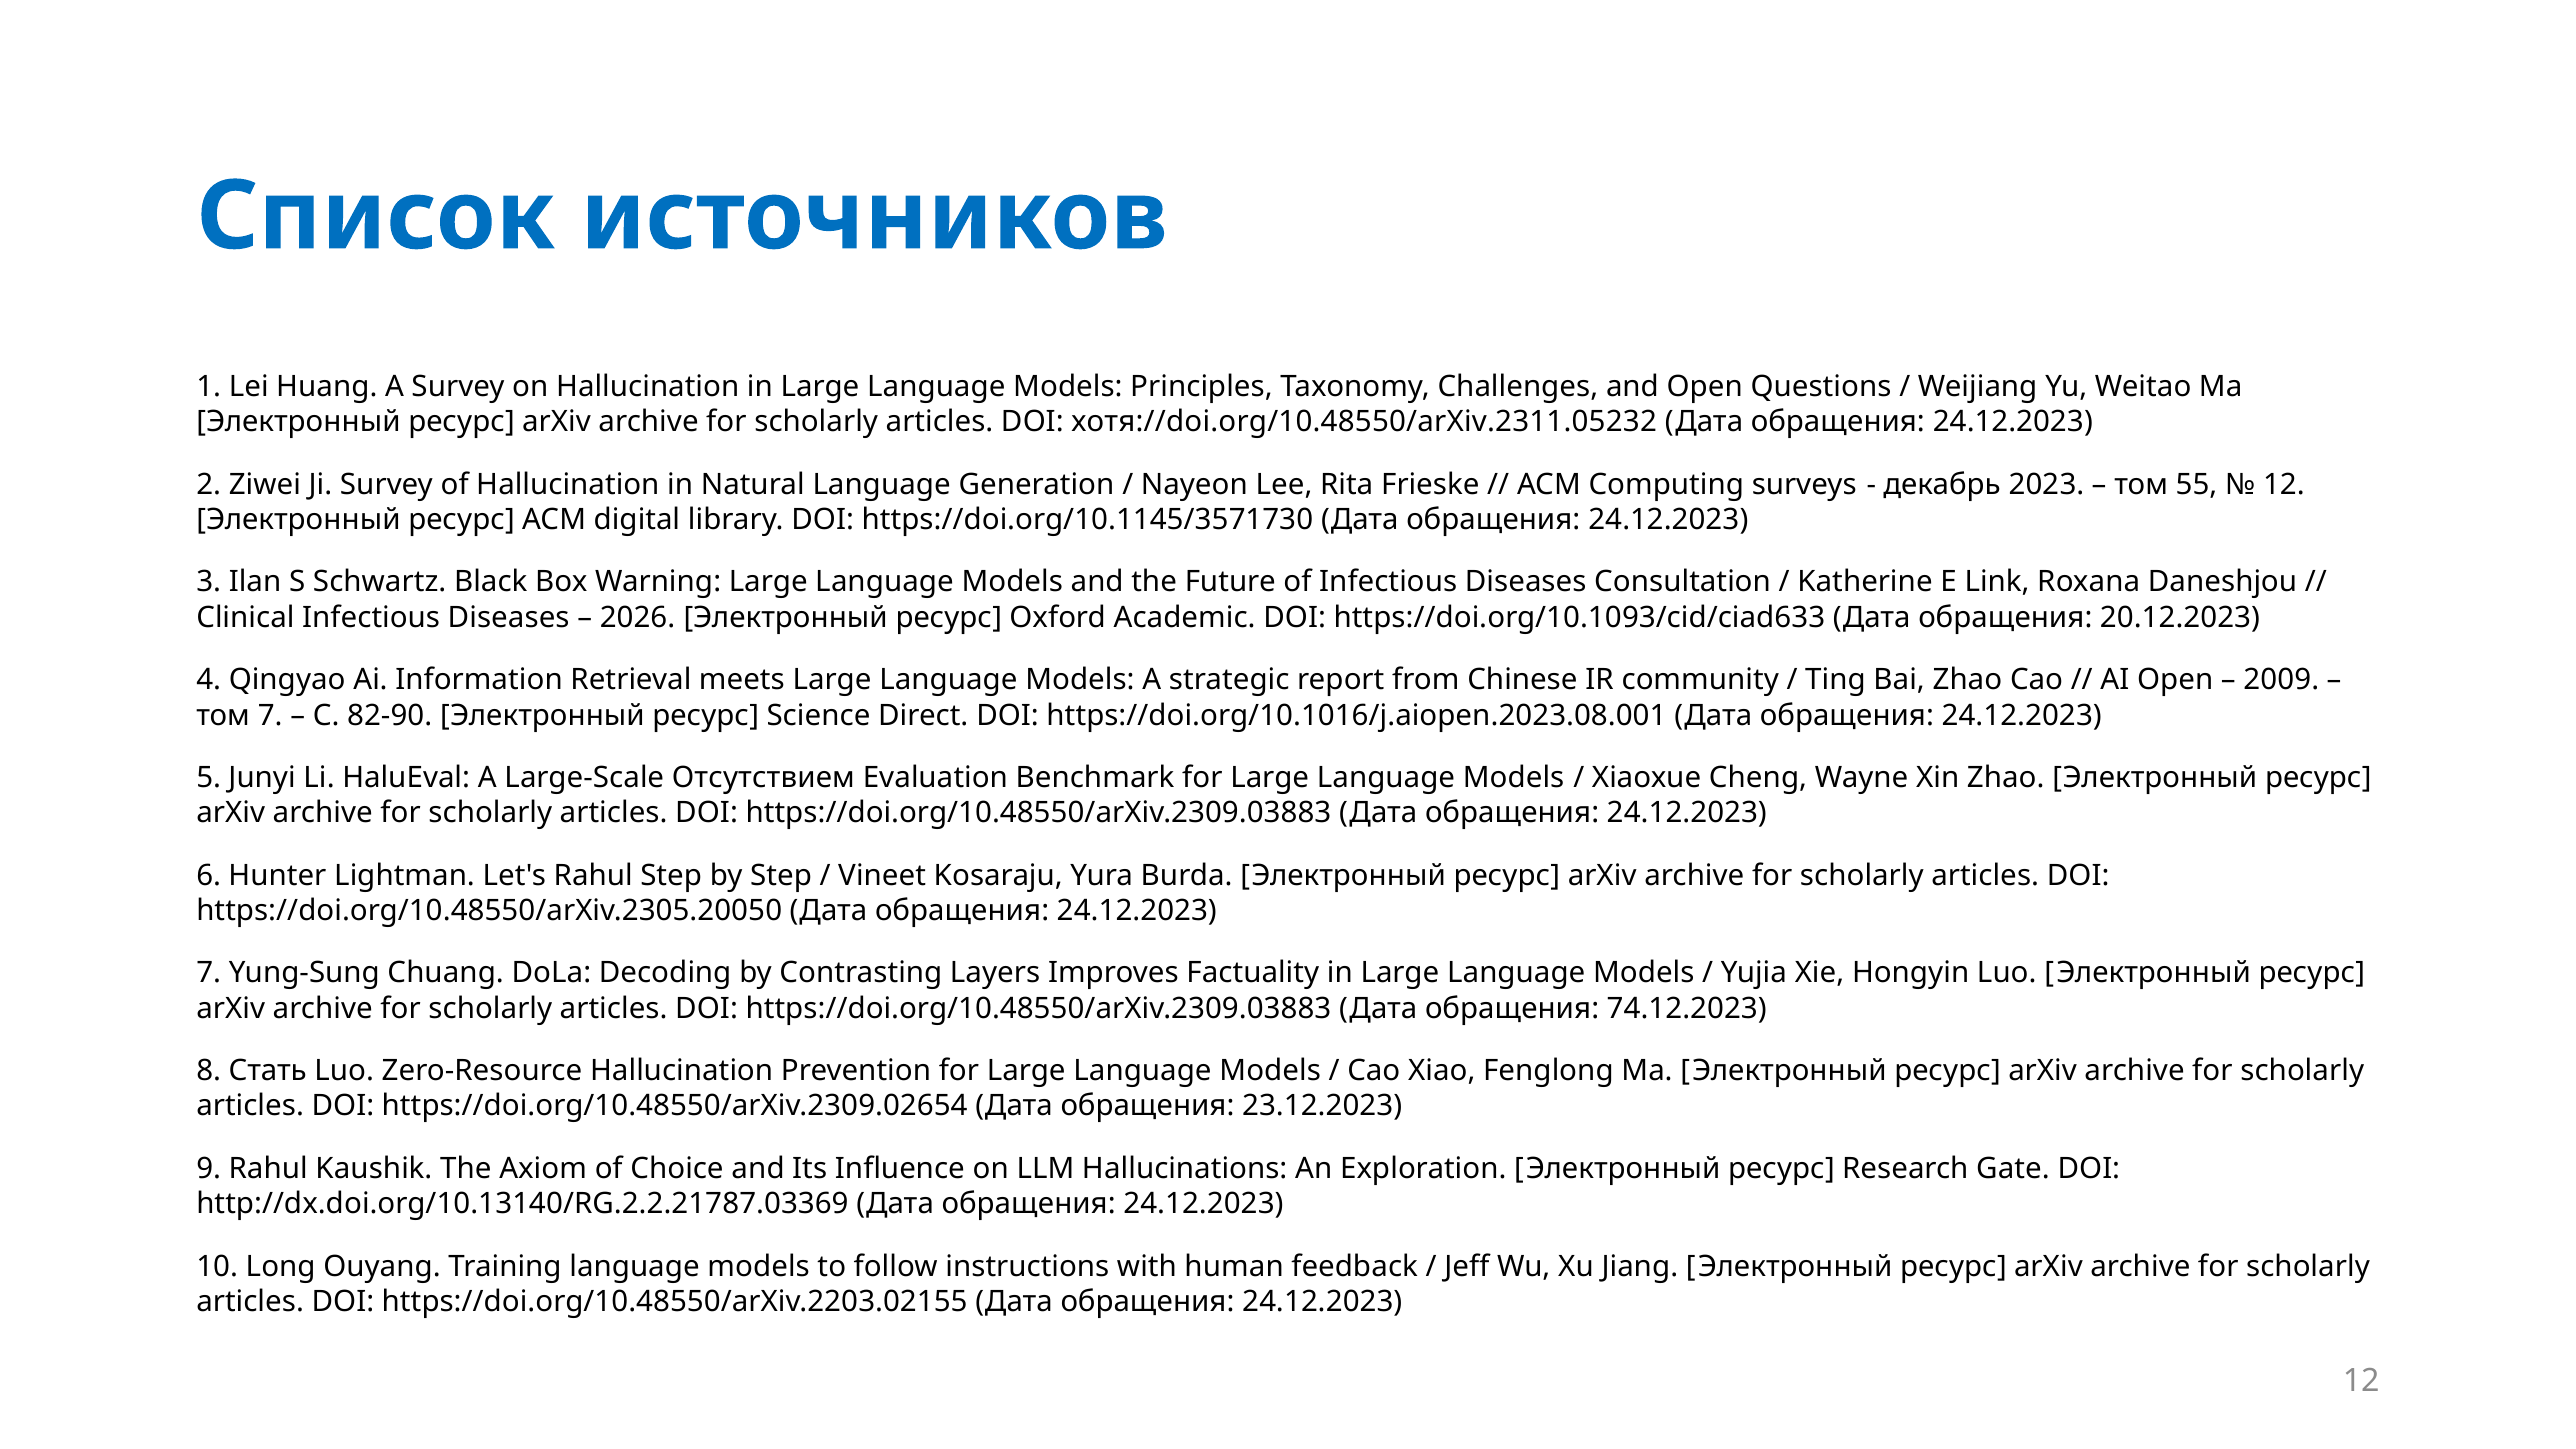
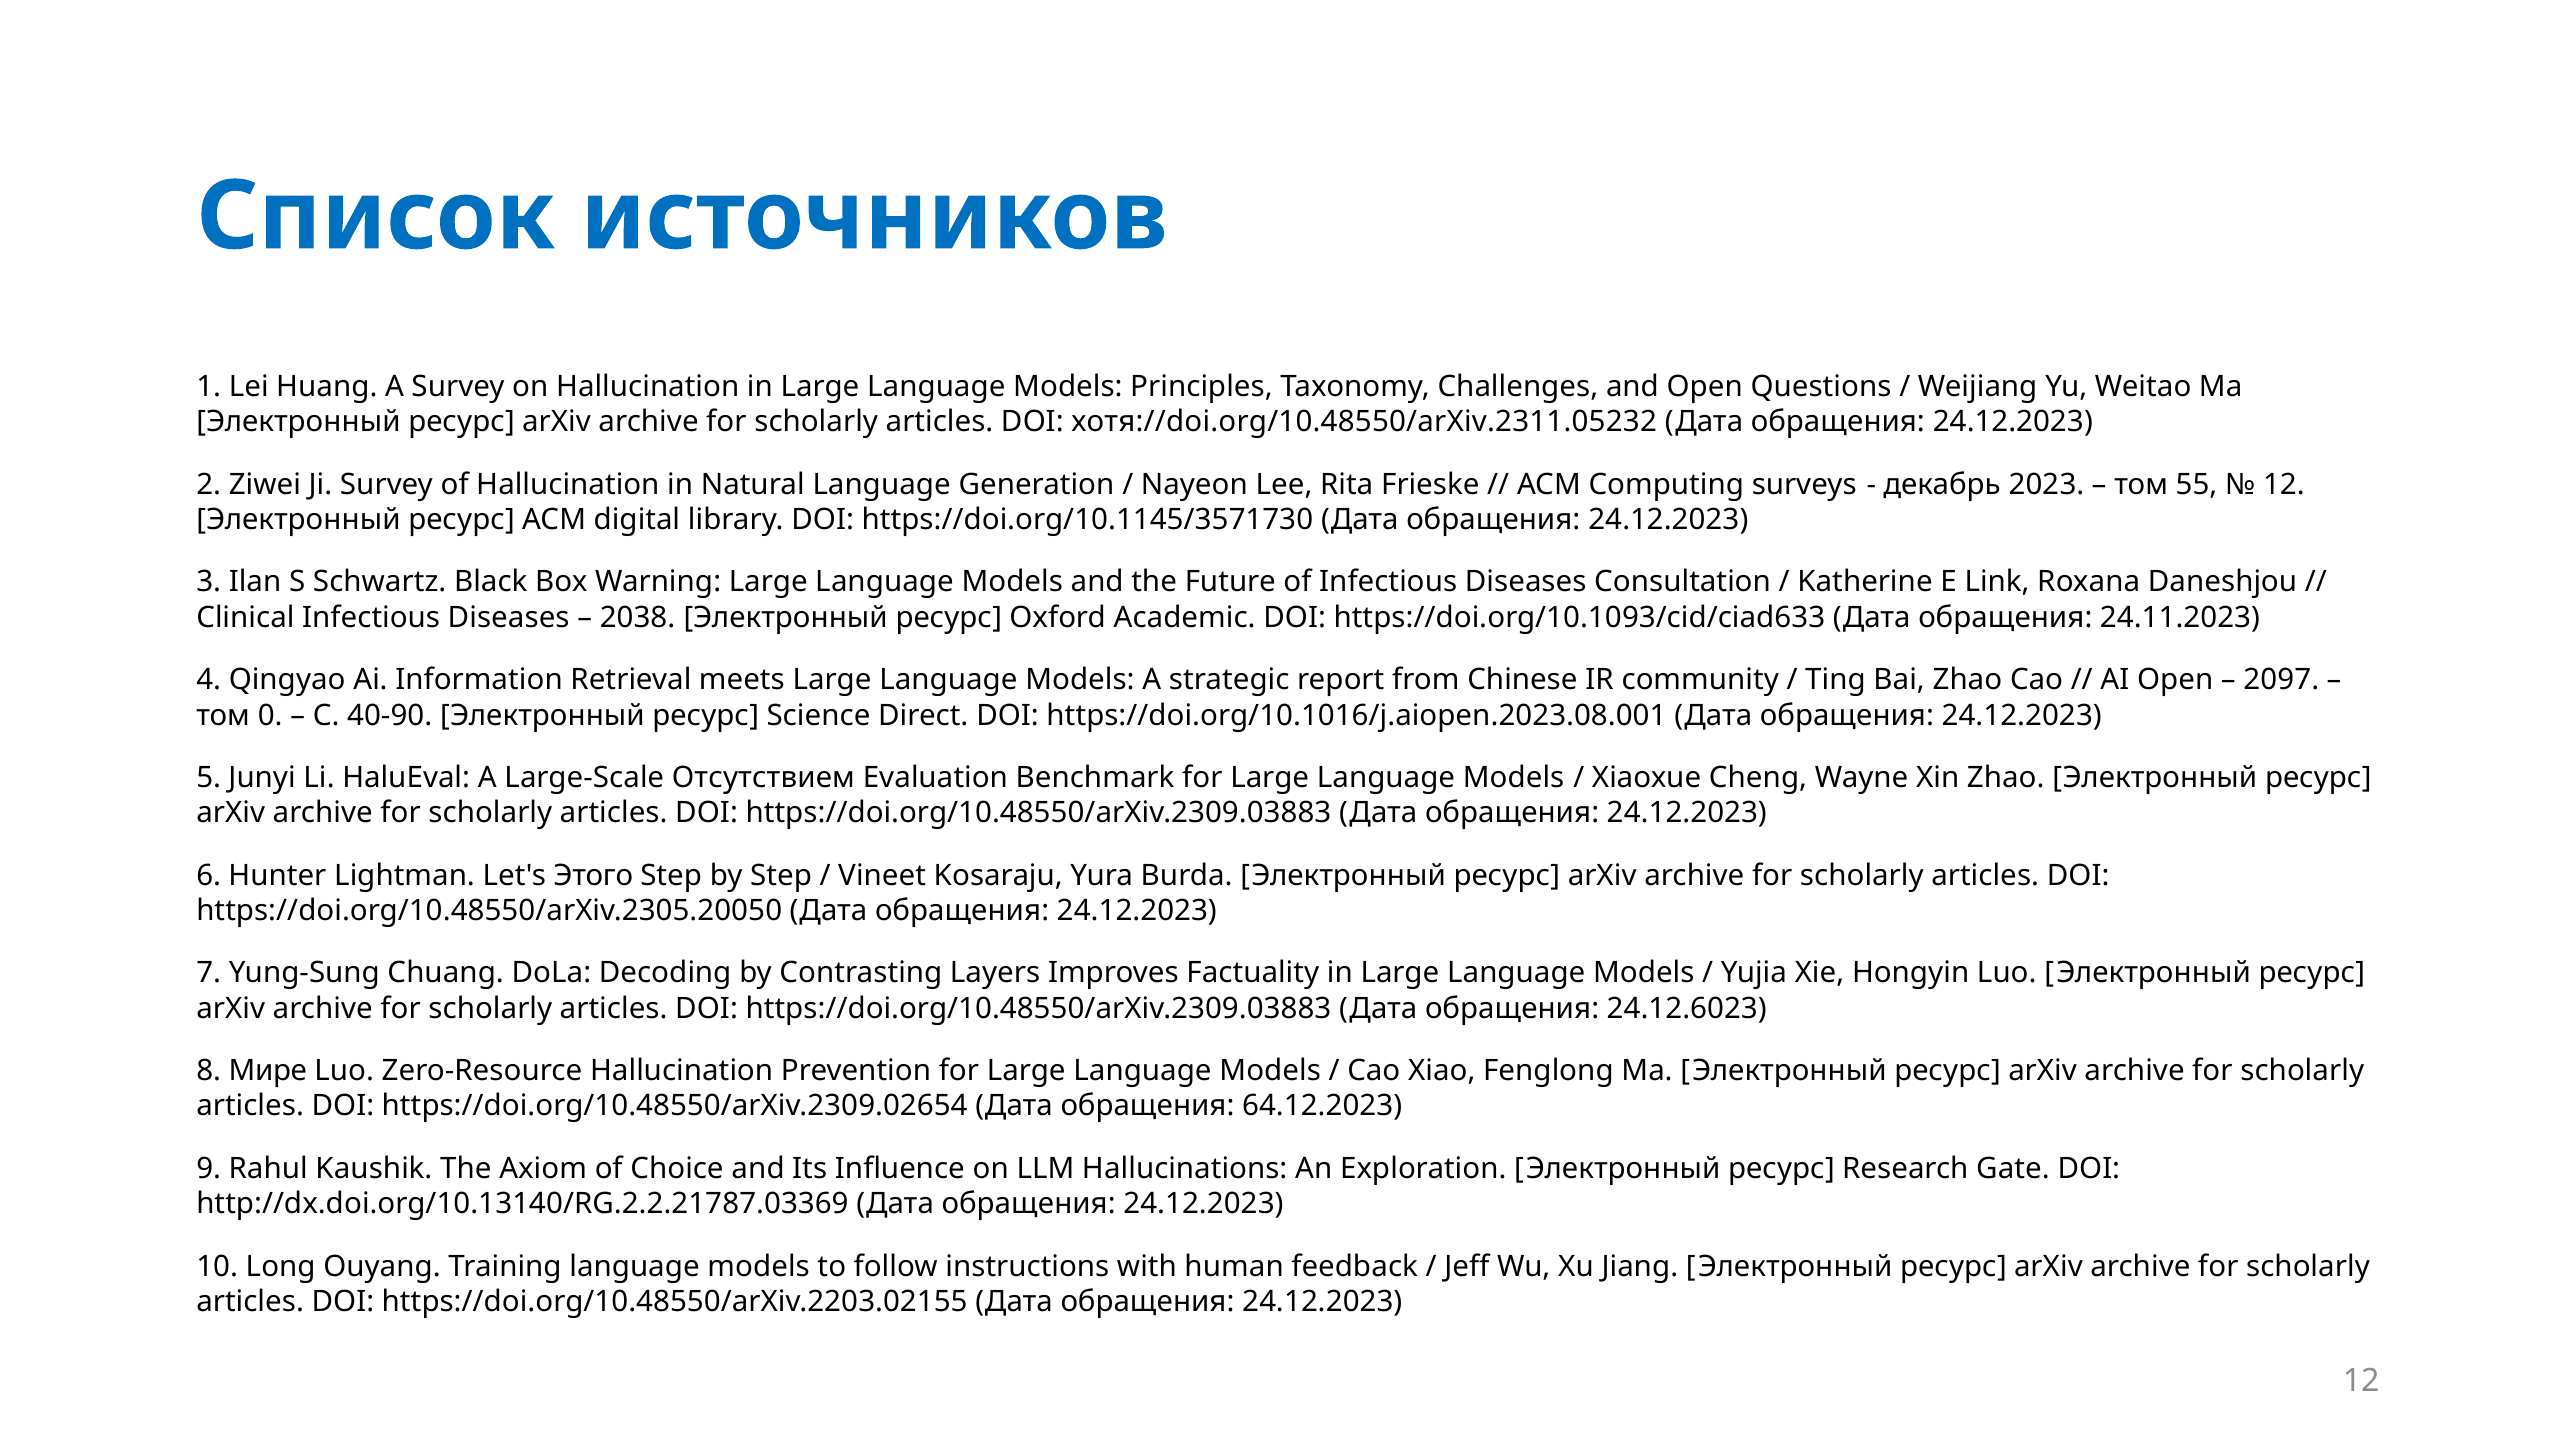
2026: 2026 -> 2038 (638, 618)
20.12.2023: 20.12.2023 -> 24.11.2023 (2180, 618)
2009: 2009 -> 2097 (2281, 680)
том 7: 7 -> 0 (270, 715)
82-90: 82-90 -> 40-90 (390, 715)
Let's Rahul: Rahul -> Этого (593, 875)
74.12.2023: 74.12.2023 -> 24.12.6023 (1687, 1009)
Стать: Стать -> Мире (268, 1071)
23.12.2023: 23.12.2023 -> 64.12.2023 (1322, 1106)
